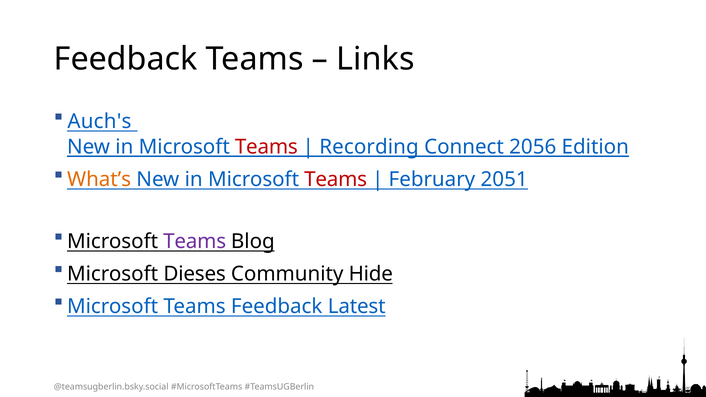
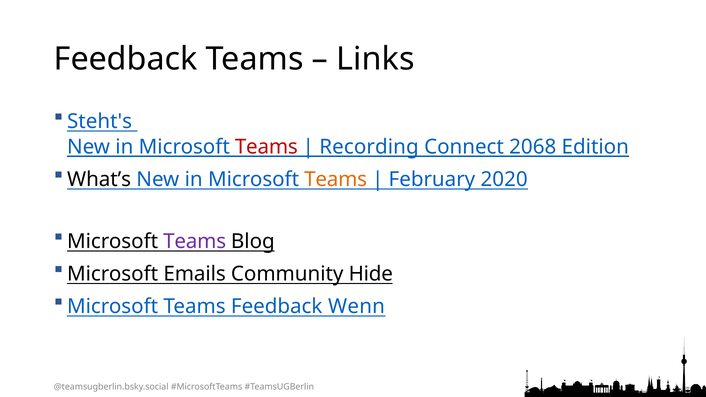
Auch's: Auch's -> Steht's (100, 122)
2056: 2056 -> 2068 (533, 147)
What’s colour: orange -> black (99, 179)
Teams colour: red -> orange (336, 179)
2051: 2051 -> 2020 (504, 179)
Dieses: Dieses -> Emails (195, 274)
Latest: Latest -> Wenn (356, 307)
